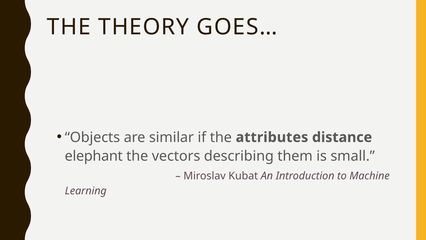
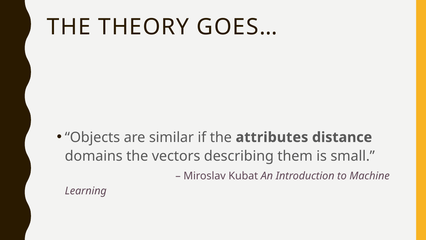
elephant: elephant -> domains (94, 156)
